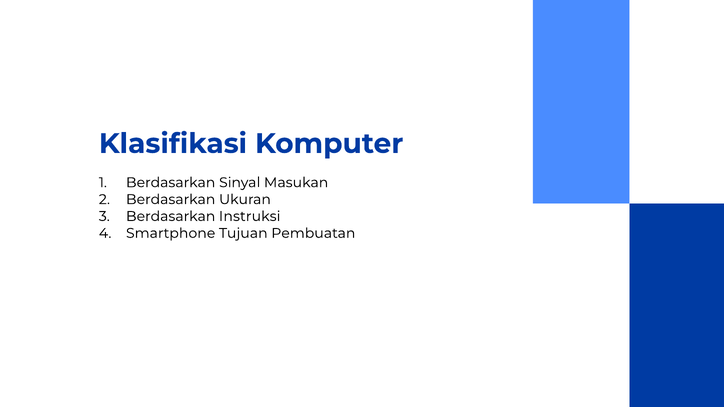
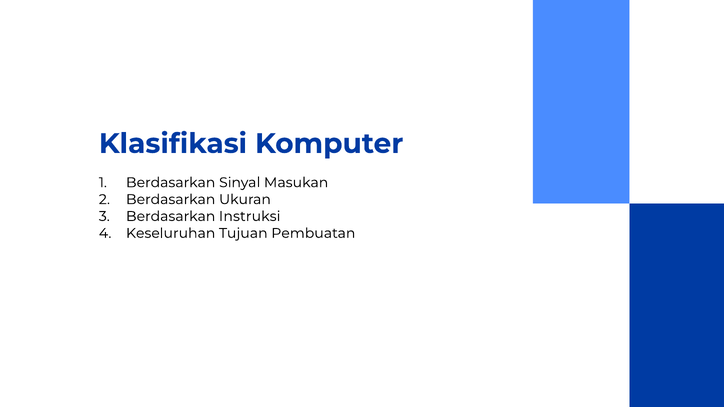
Smartphone: Smartphone -> Keseluruhan (171, 233)
